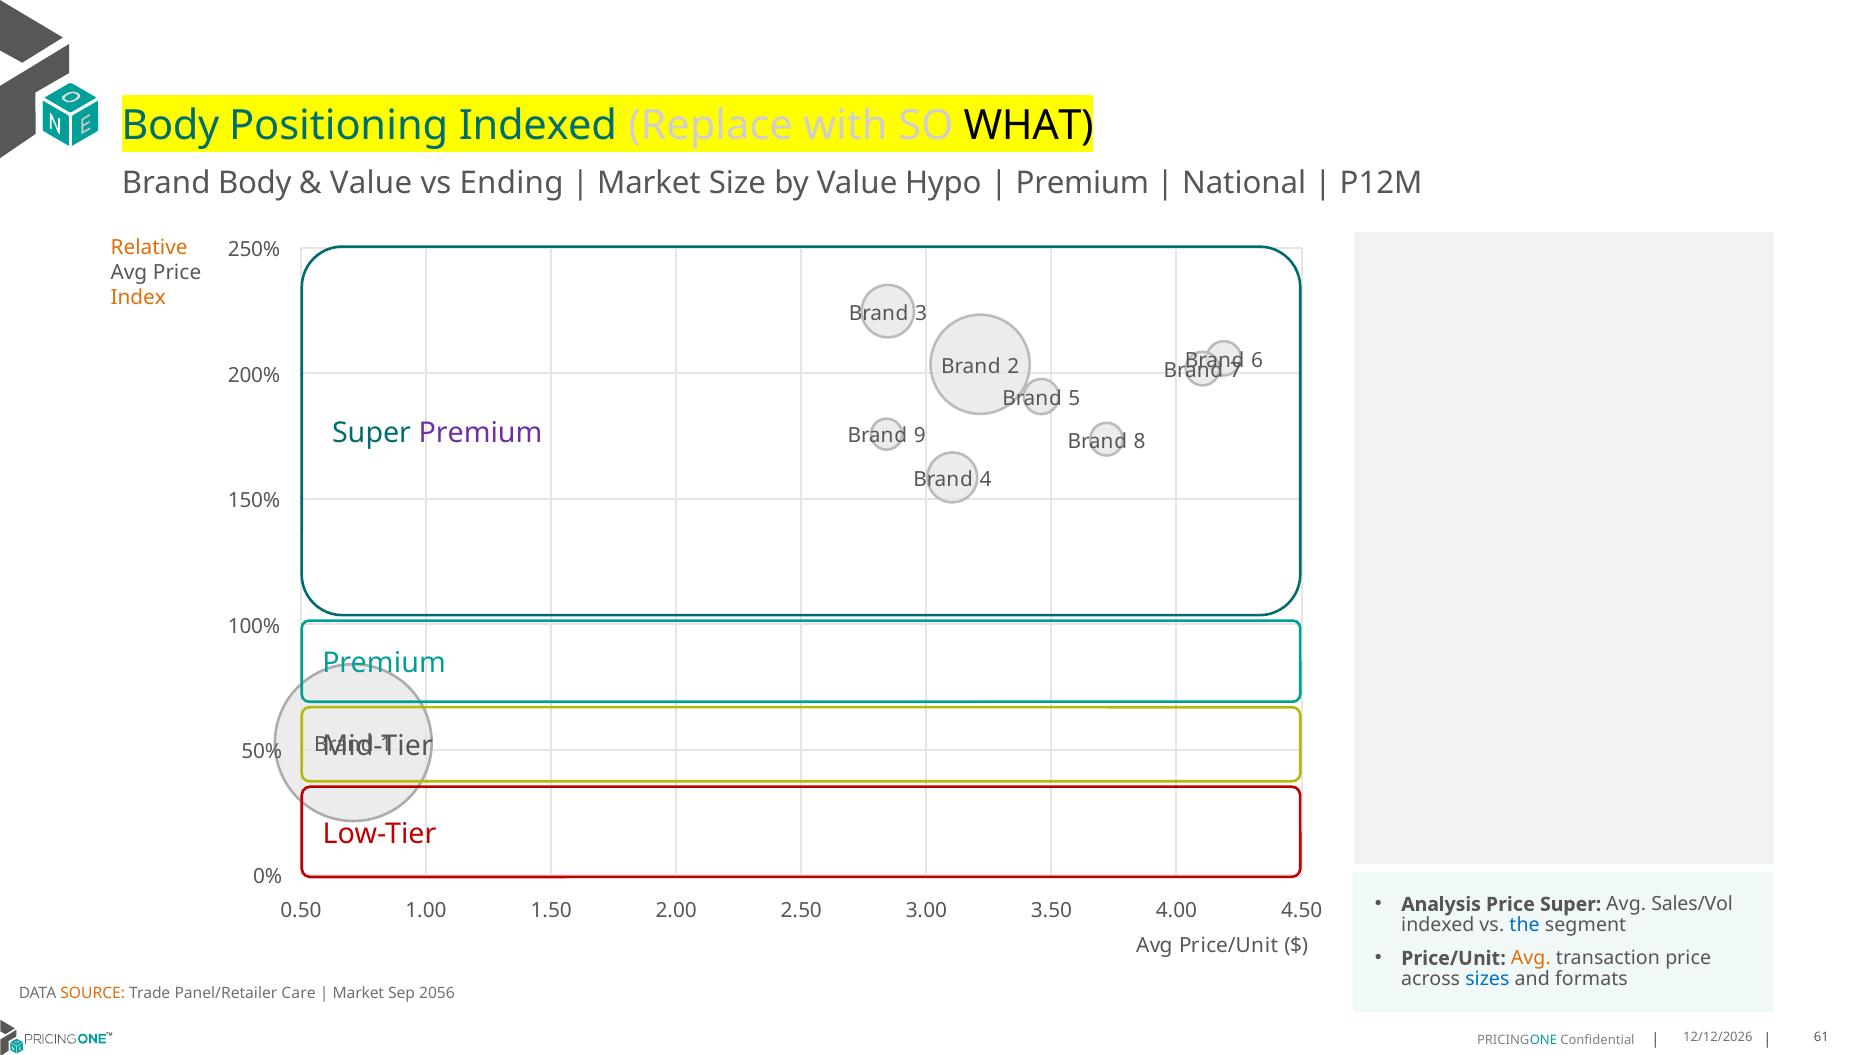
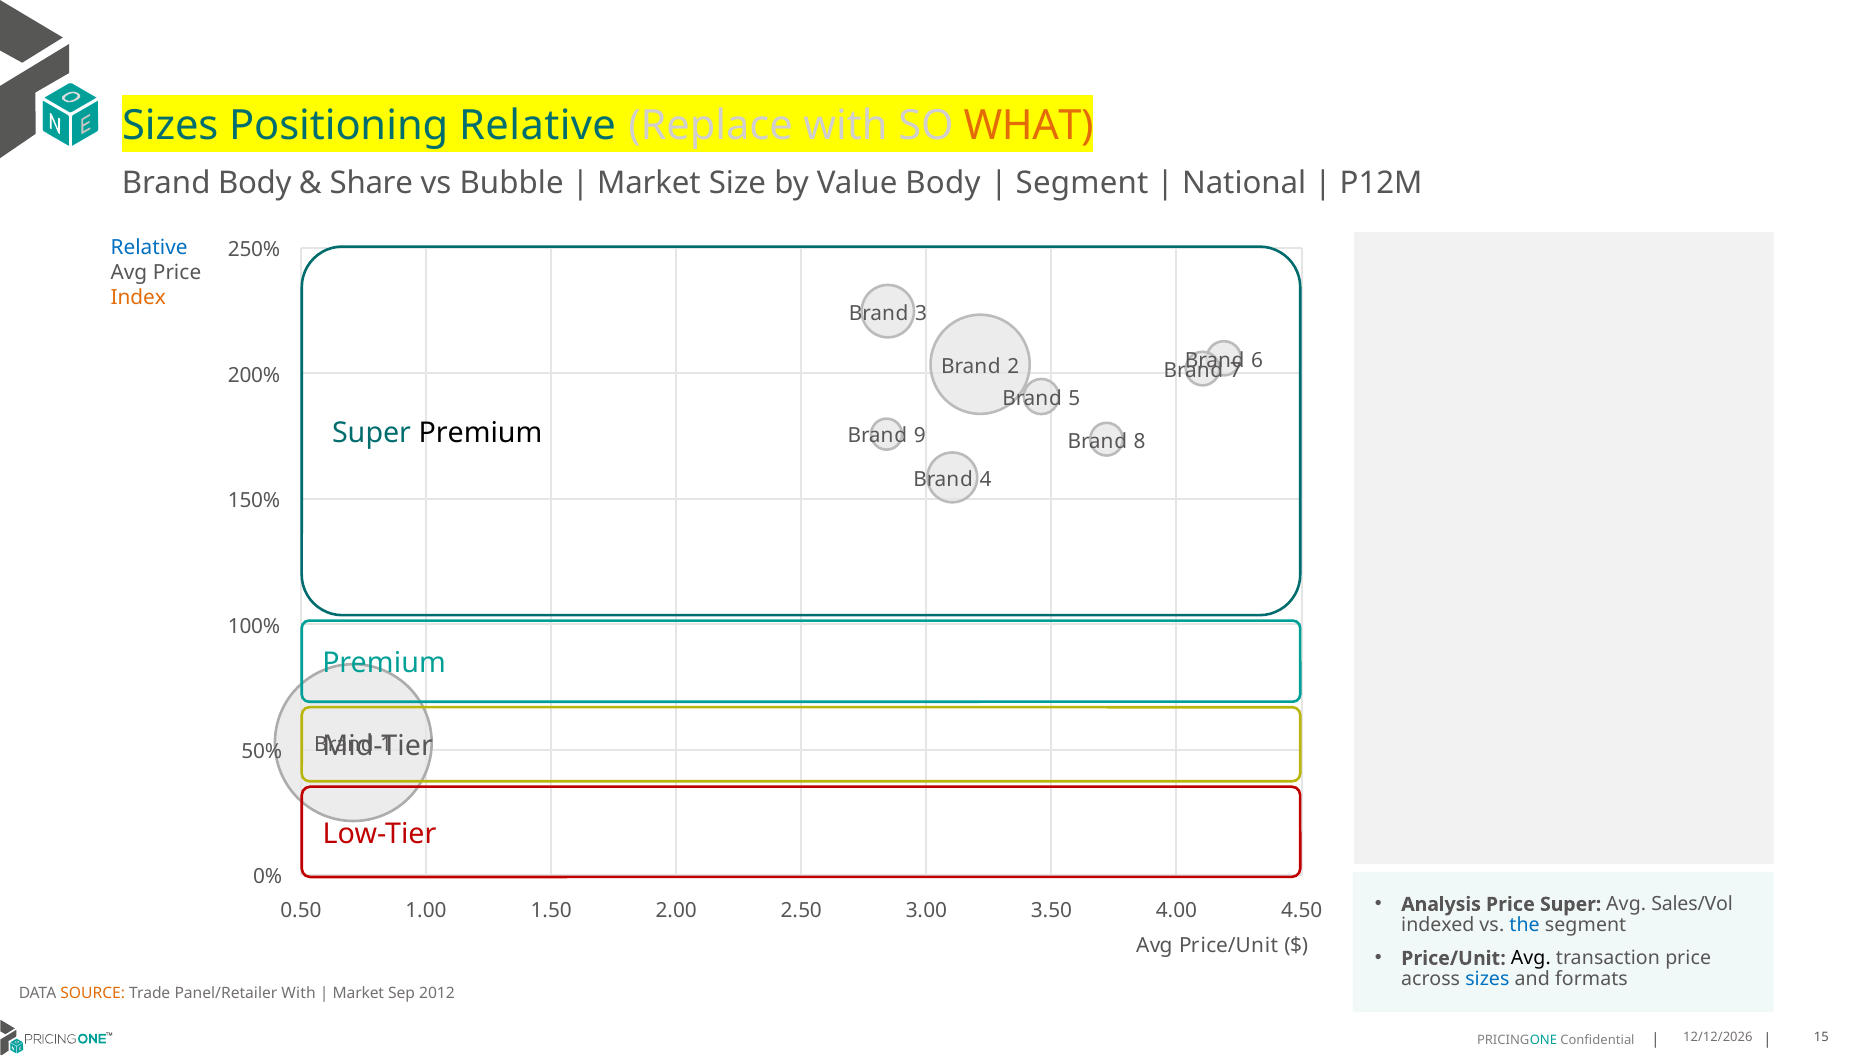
Body: Body -> Sizes (170, 126)
Positioning Indexed: Indexed -> Relative (538, 126)
WHAT colour: black -> orange (1029, 126)
Value: Value -> Share (371, 183)
Ending: Ending -> Bubble (512, 183)
Value Hypo: Hypo -> Body (943, 183)
Premium: Premium -> Segment (1082, 183)
Relative colour: orange -> blue (149, 248)
Premium colour: purple -> black (480, 433)
Avg colour: orange -> black (1531, 958)
Panel/Retailer Care: Care -> With (299, 993)
2056: 2056 -> 2012 (437, 993)
61: 61 -> 15 (1821, 1037)
